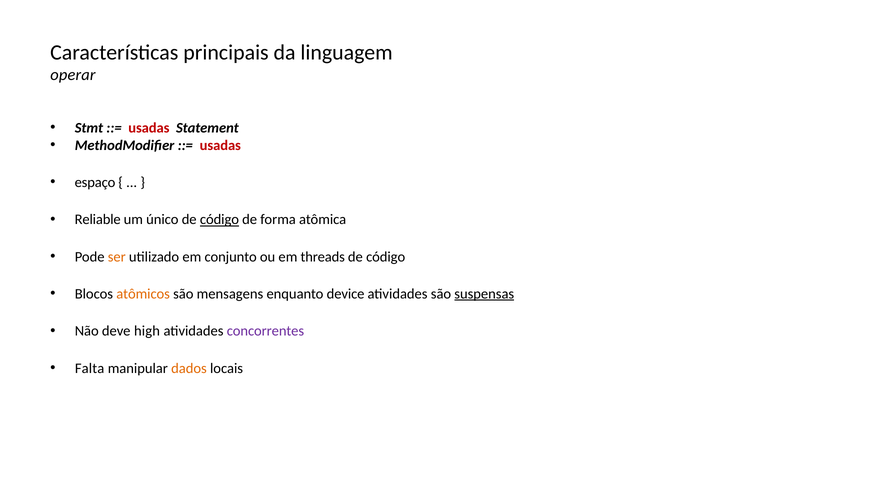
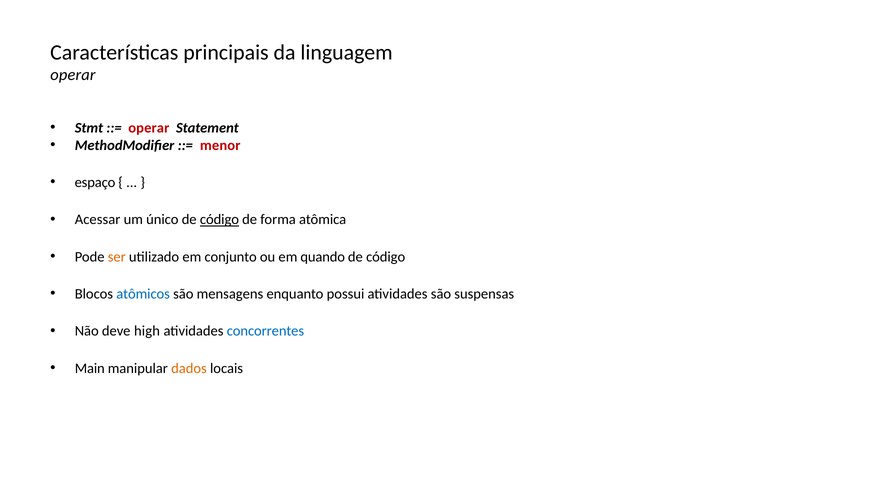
usadas: usadas -> operar (149, 128)
usadas: usadas -> menor (220, 145)
Reliable: Reliable -> Acessar (98, 220)
threads: threads -> quando (323, 257)
atômicos colour: orange -> blue (143, 294)
device: device -> possui (346, 294)
suspensas underline: present -> none (484, 294)
concorrentes colour: purple -> blue (265, 331)
Falta: Falta -> Main (90, 368)
